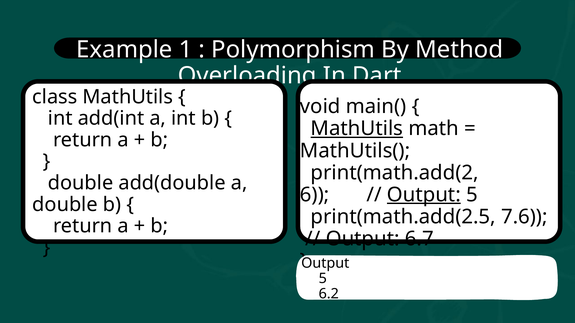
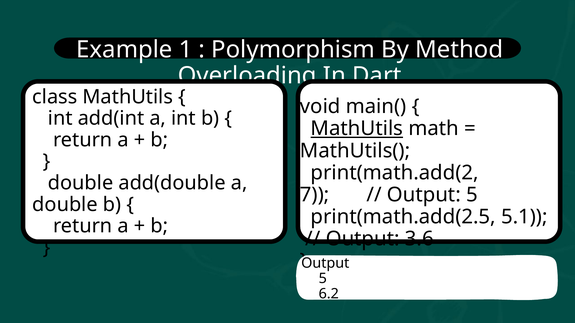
6: 6 -> 7 (315, 195)
Output underline: present -> none (424, 195)
7.6: 7.6 -> 5.1 (524, 217)
6.7: 6.7 -> 3.6 (419, 239)
